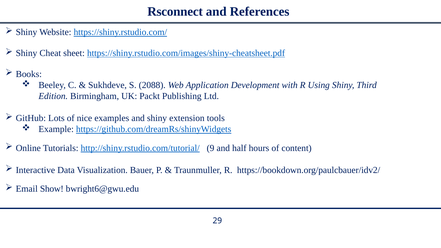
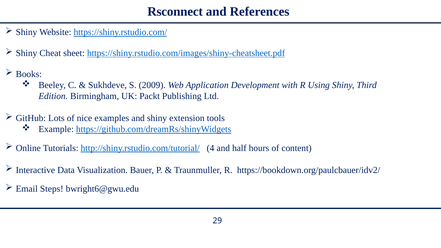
2088: 2088 -> 2009 (152, 85)
9: 9 -> 4 (211, 148)
Show: Show -> Steps (52, 189)
